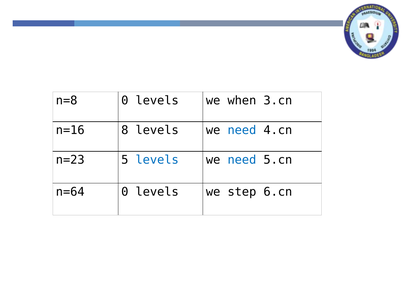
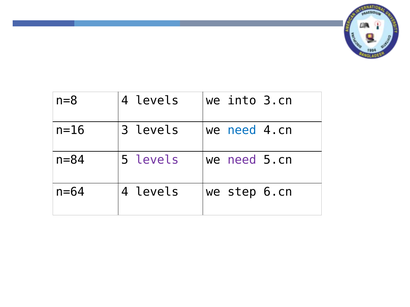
n=8 0: 0 -> 4 (125, 101)
when: when -> into (242, 101)
8: 8 -> 3 (125, 130)
n=23: n=23 -> n=84 (70, 160)
levels colour: blue -> purple (157, 160)
need colour: blue -> purple (242, 160)
n=64 0: 0 -> 4 (125, 192)
